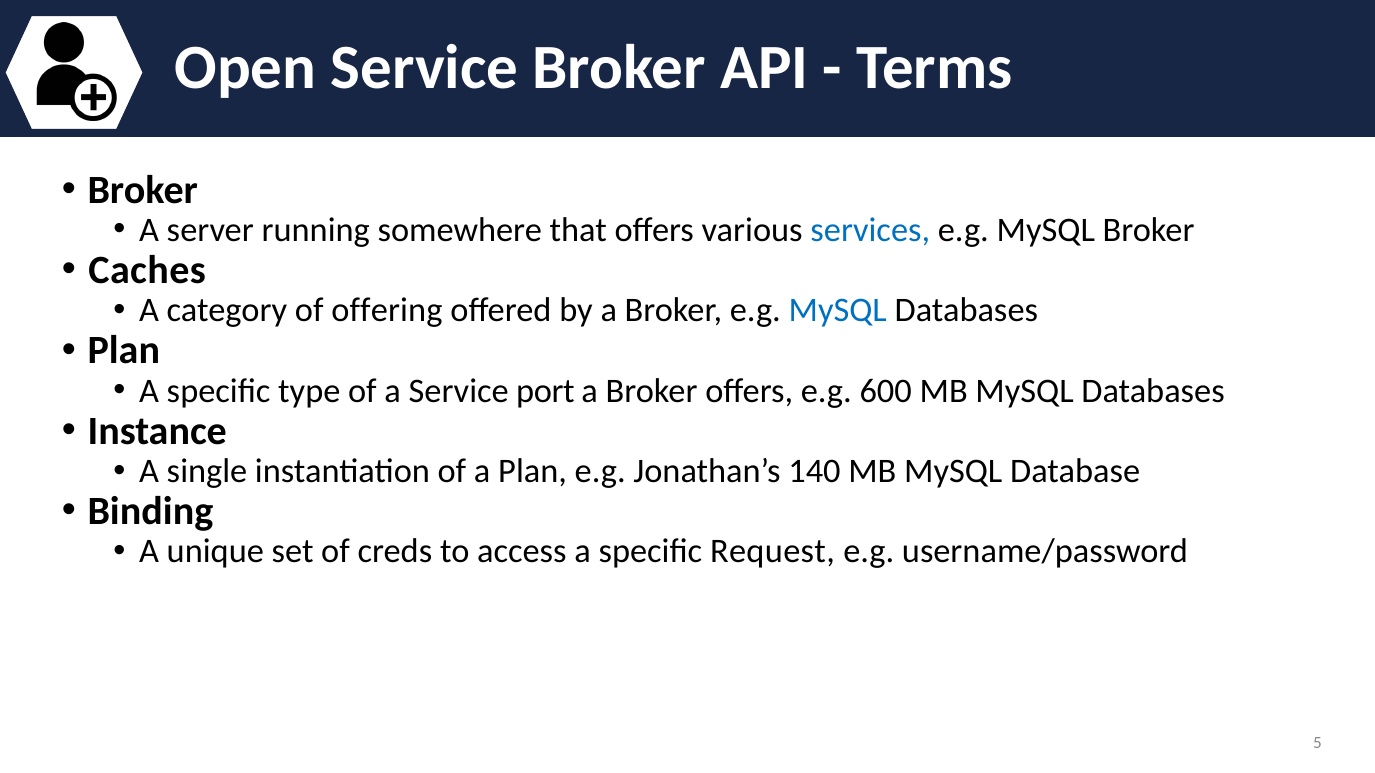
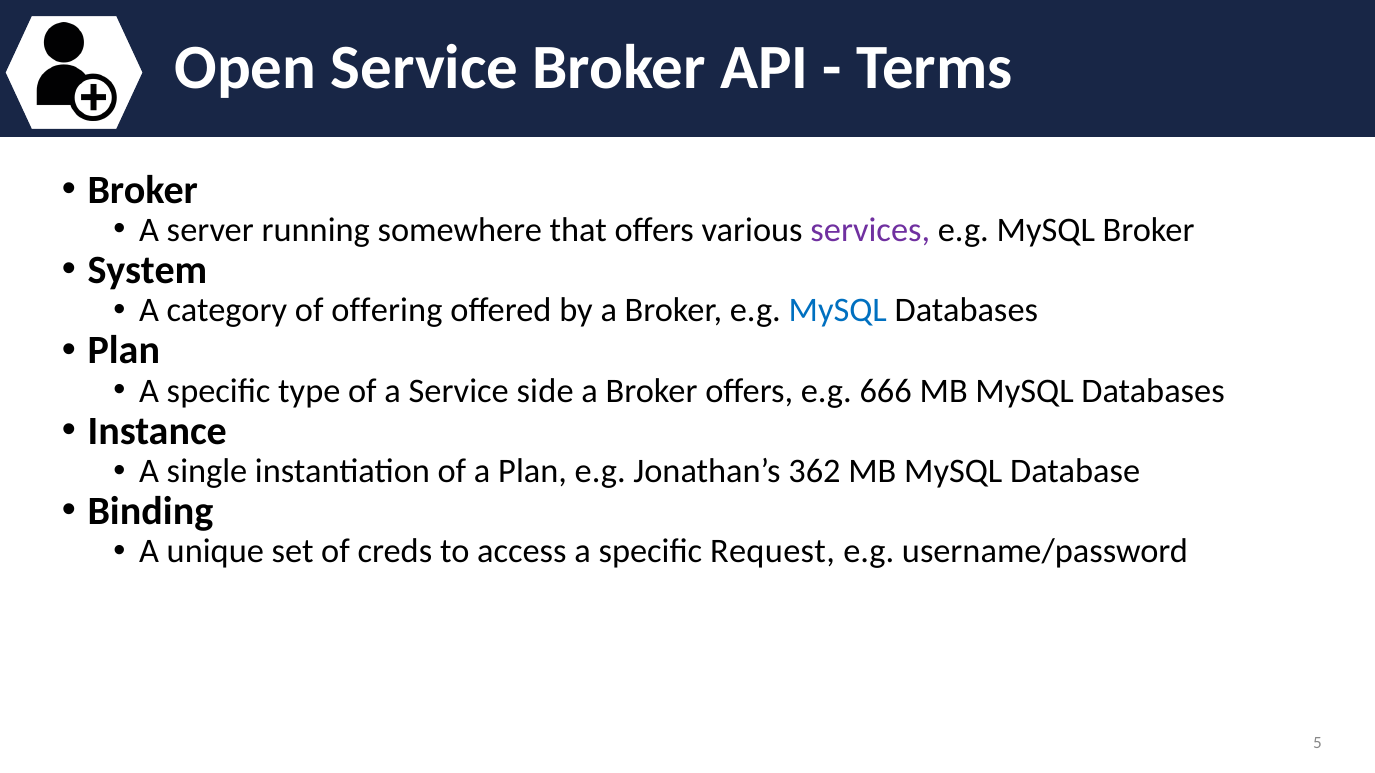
services colour: blue -> purple (870, 230)
Caches: Caches -> System (147, 270)
port: port -> side (545, 391)
600: 600 -> 666 (886, 391)
140: 140 -> 362 (814, 471)
